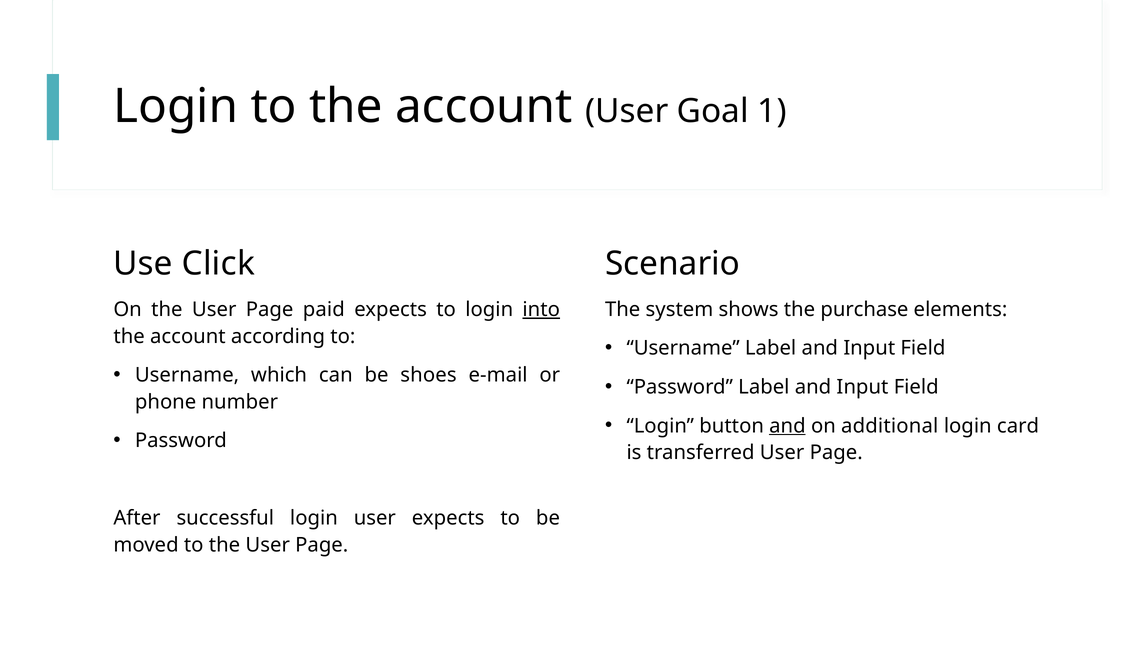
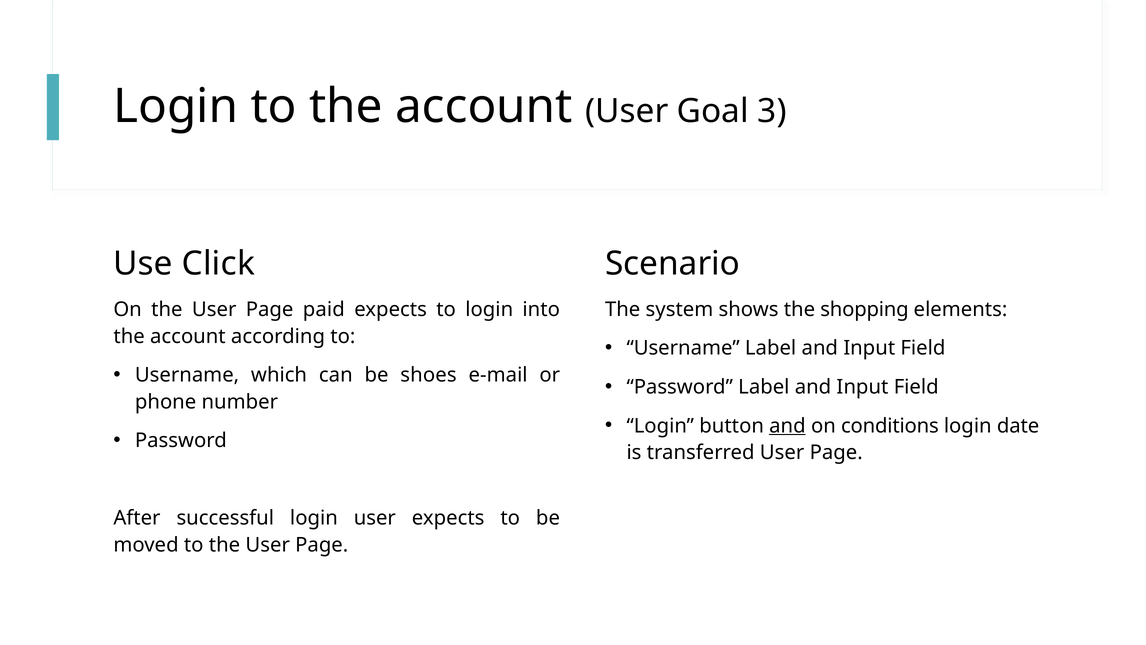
1: 1 -> 3 (772, 111)
into underline: present -> none (541, 309)
purchase: purchase -> shopping (864, 309)
additional: additional -> conditions (890, 426)
card: card -> date (1018, 426)
